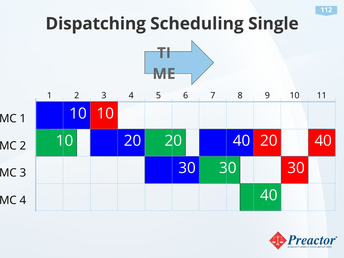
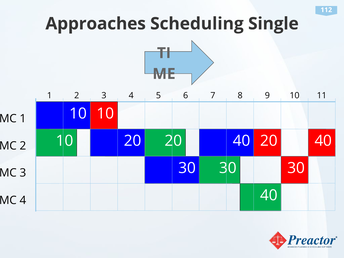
Dispatching: Dispatching -> Approaches (96, 24)
